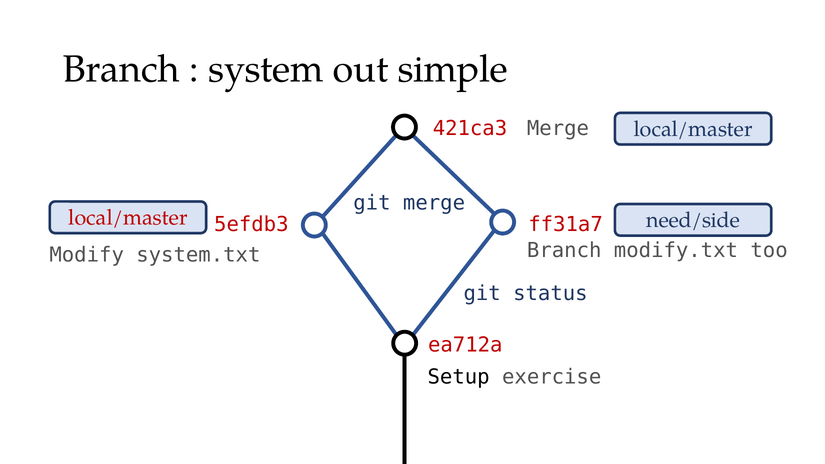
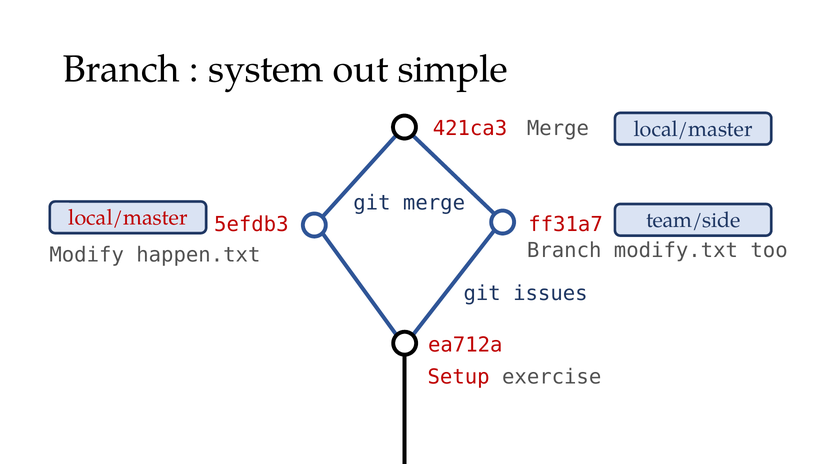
need/side: need/side -> team/side (693, 220)
system.txt: system.txt -> happen.txt (198, 255)
status: status -> issues (550, 294)
Setup colour: black -> red (459, 377)
